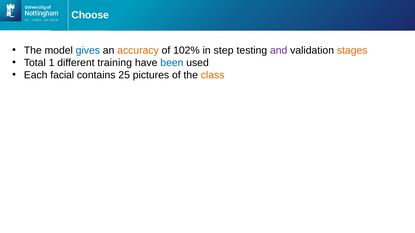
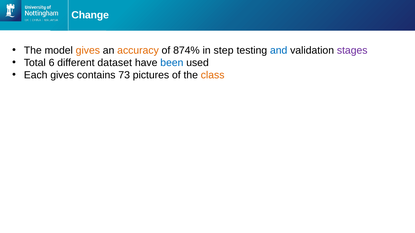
Choose: Choose -> Change (90, 15)
gives colour: blue -> orange (88, 50)
102%: 102% -> 874% (186, 50)
and colour: purple -> blue (279, 50)
stages colour: orange -> purple (352, 50)
1: 1 -> 6 (52, 63)
training: training -> dataset (115, 63)
Each facial: facial -> gives (62, 75)
25: 25 -> 73 (124, 75)
